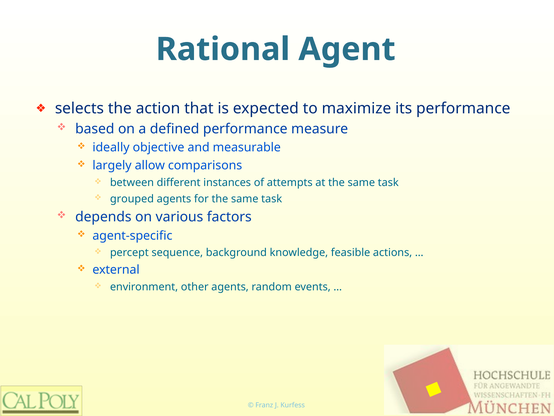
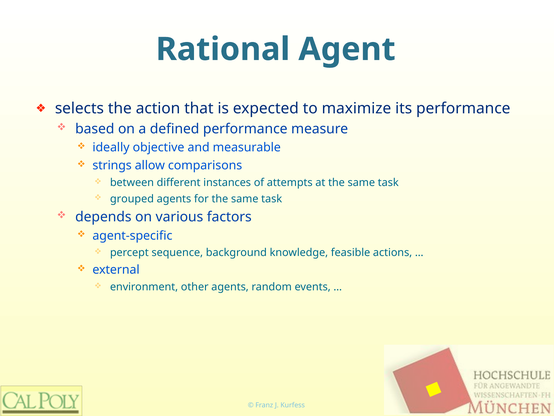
largely: largely -> strings (112, 165)
